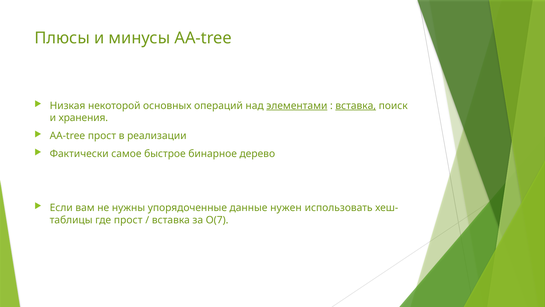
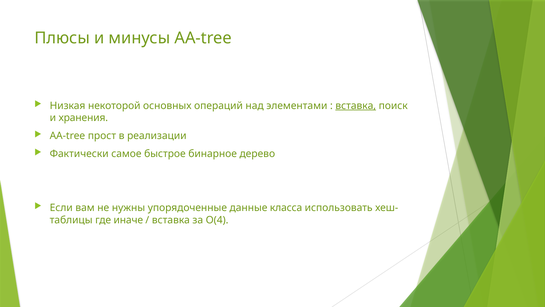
элементами underline: present -> none (297, 105)
нужен: нужен -> класса (286, 207)
где прост: прост -> иначе (128, 220)
O(7: O(7 -> O(4 (217, 220)
